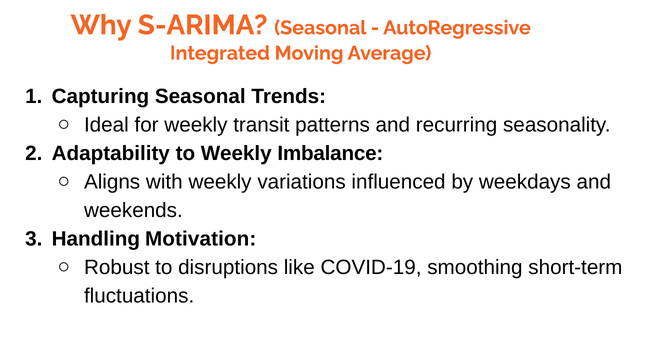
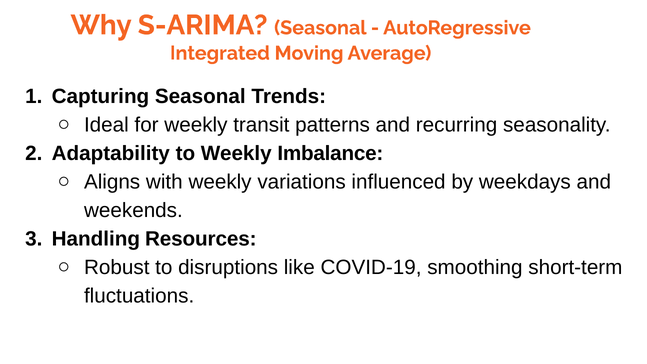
Motivation: Motivation -> Resources (201, 239)
